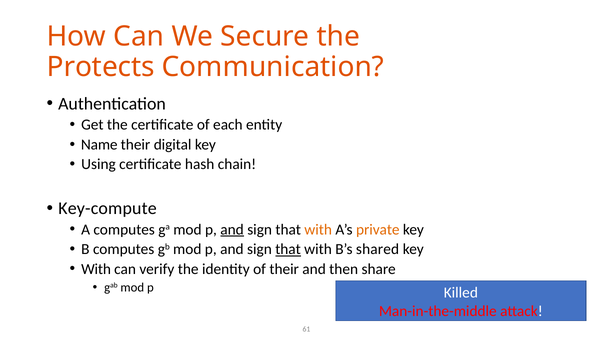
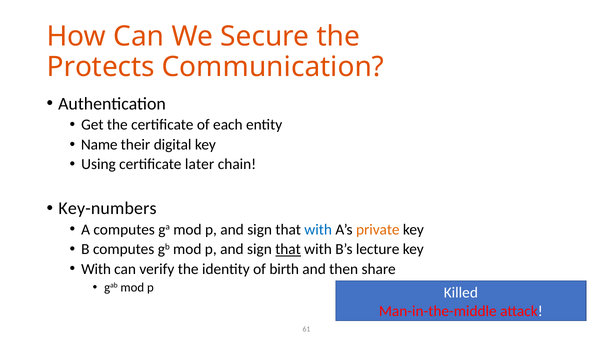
hash: hash -> later (200, 164)
Key-compute: Key-compute -> Key-numbers (108, 208)
and underline: present -> none (232, 229)
with colour: orange -> blue (318, 229)
shared: shared -> lecture (378, 249)
of their: their -> birth (284, 269)
